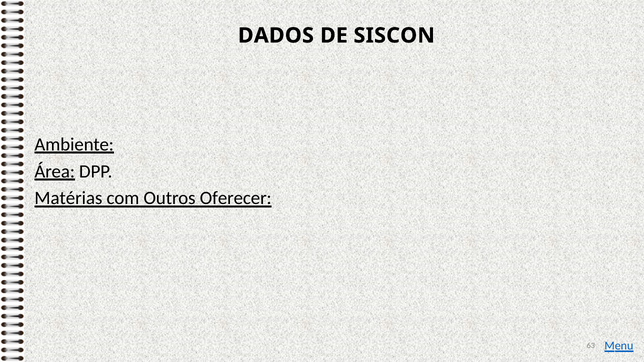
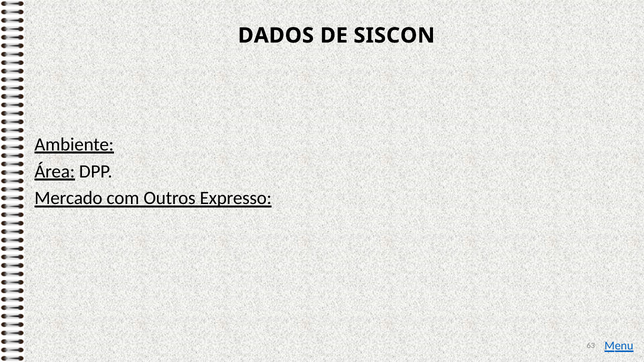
Matérias: Matérias -> Mercado (69, 198)
Oferecer: Oferecer -> Expresso (236, 198)
